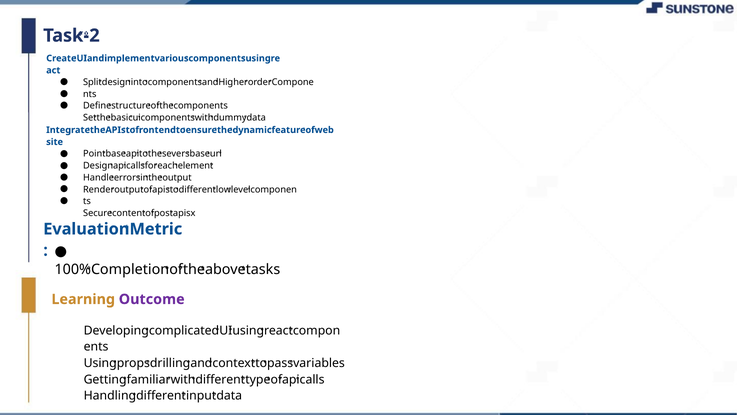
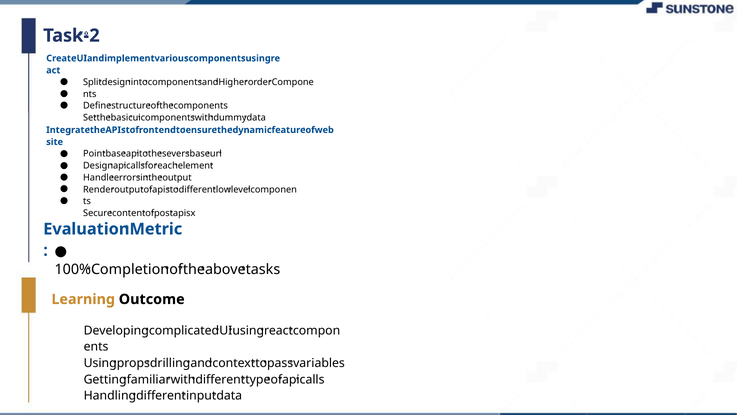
Outcome colour: purple -> black (152, 299)
